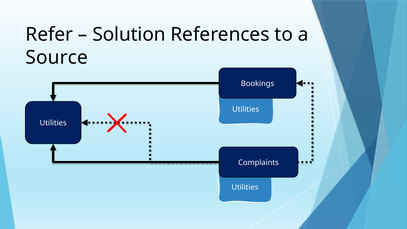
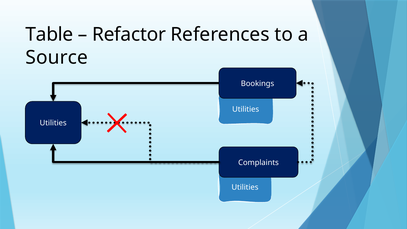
Refer: Refer -> Table (49, 35)
Solution: Solution -> Refactor (129, 35)
